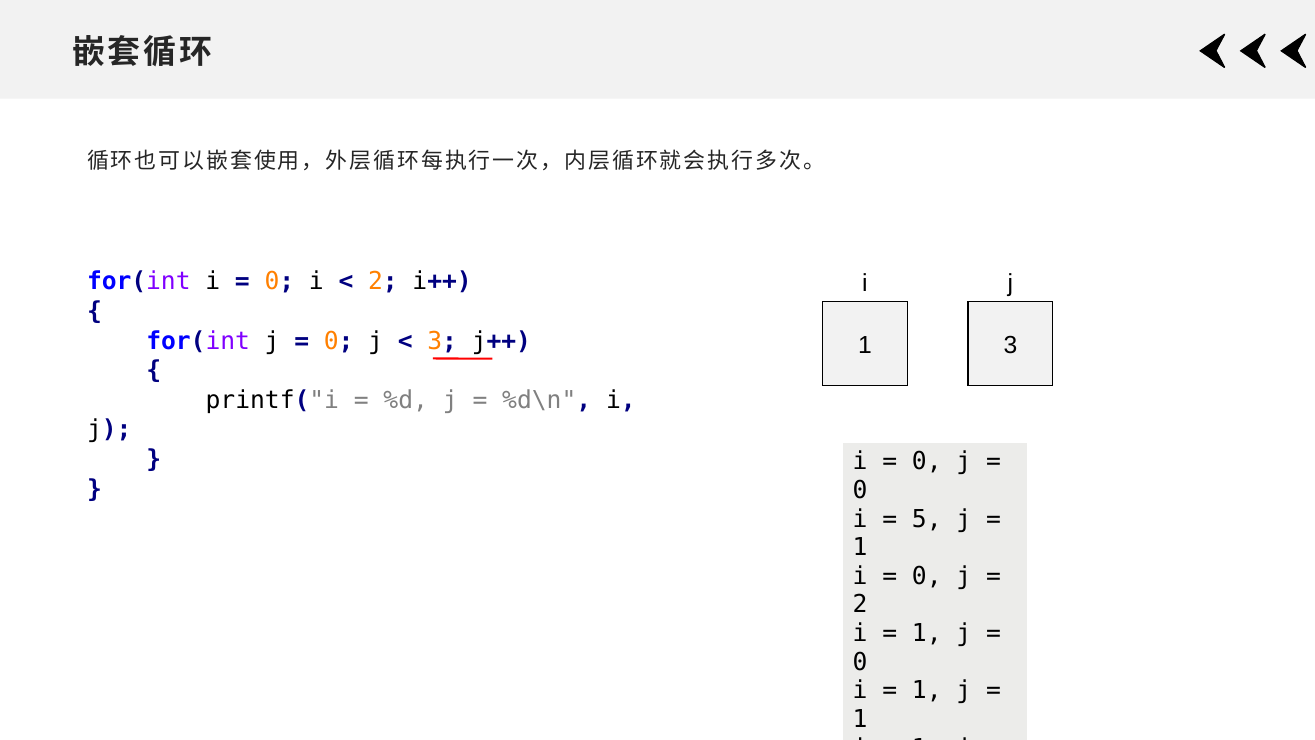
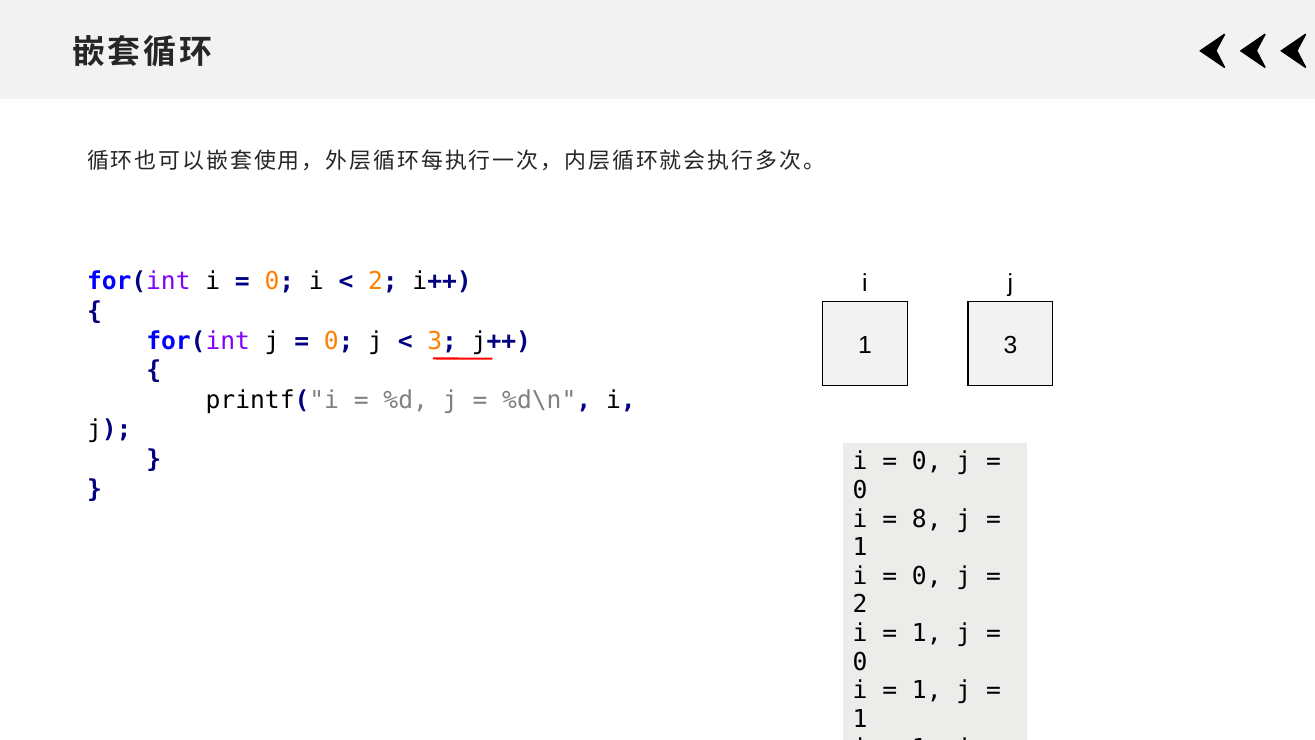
5: 5 -> 8 (927, 519)
